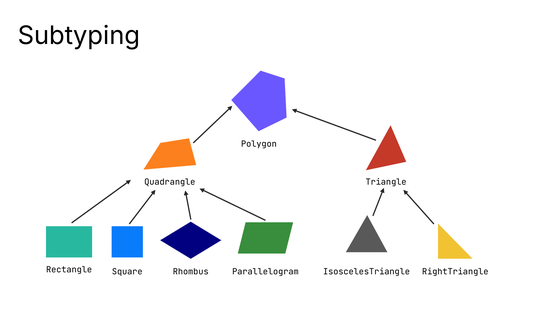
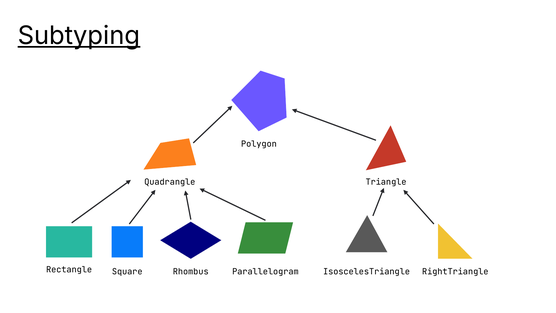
Subtyping underline: none -> present (79, 36)
